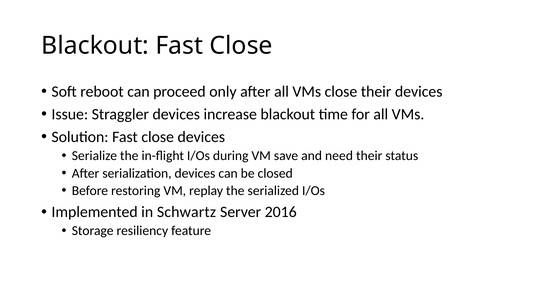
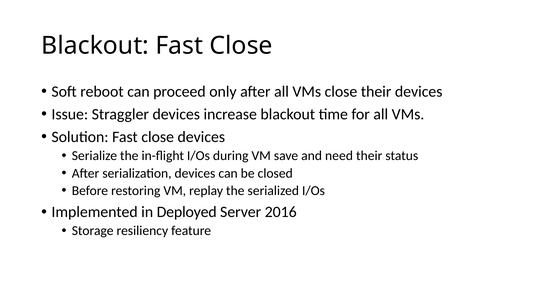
Schwartz: Schwartz -> Deployed (187, 212)
